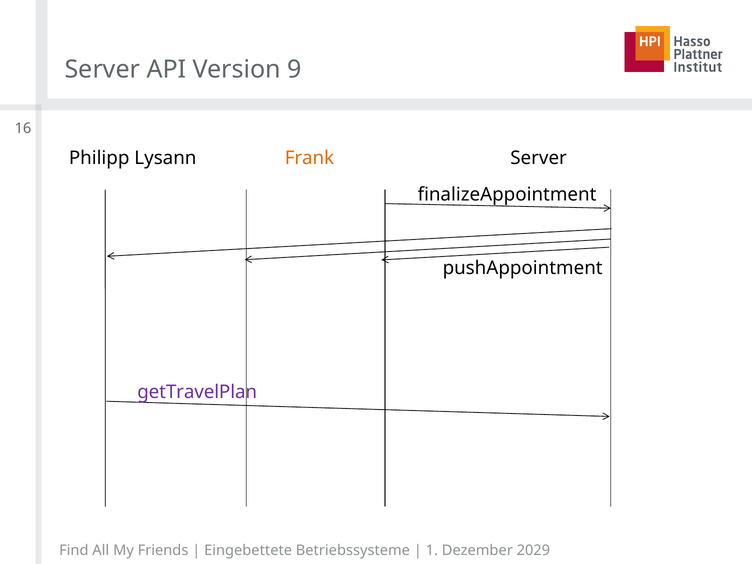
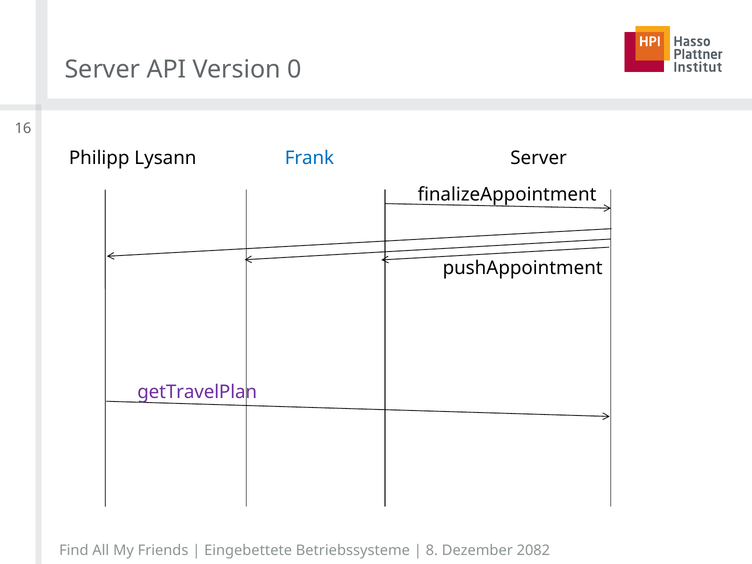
9: 9 -> 0 (295, 70)
Frank colour: orange -> blue (309, 158)
1: 1 -> 8 (432, 550)
2029: 2029 -> 2082 (533, 550)
